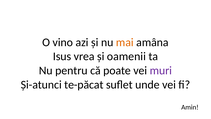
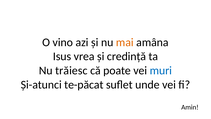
oamenii: oamenii -> credință (126, 56)
pentru: pentru -> trăiesc (71, 70)
muri colour: purple -> blue (161, 70)
